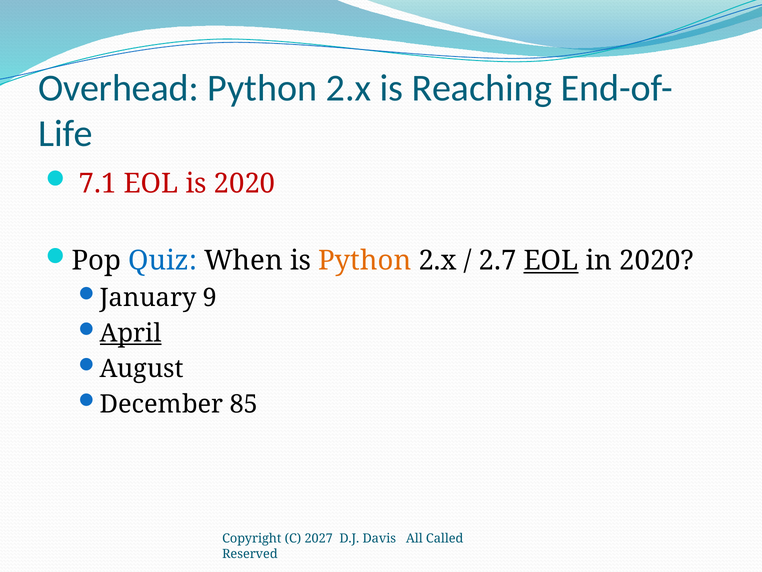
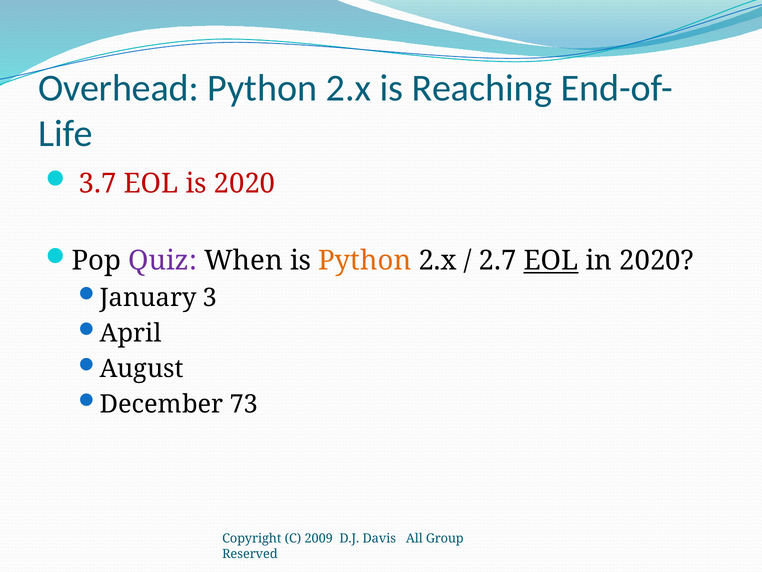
7.1: 7.1 -> 3.7 (98, 184)
Quiz colour: blue -> purple (163, 261)
9: 9 -> 3 (210, 297)
April underline: present -> none (131, 333)
85: 85 -> 73 (244, 404)
2027: 2027 -> 2009 (319, 538)
Called: Called -> Group (445, 538)
